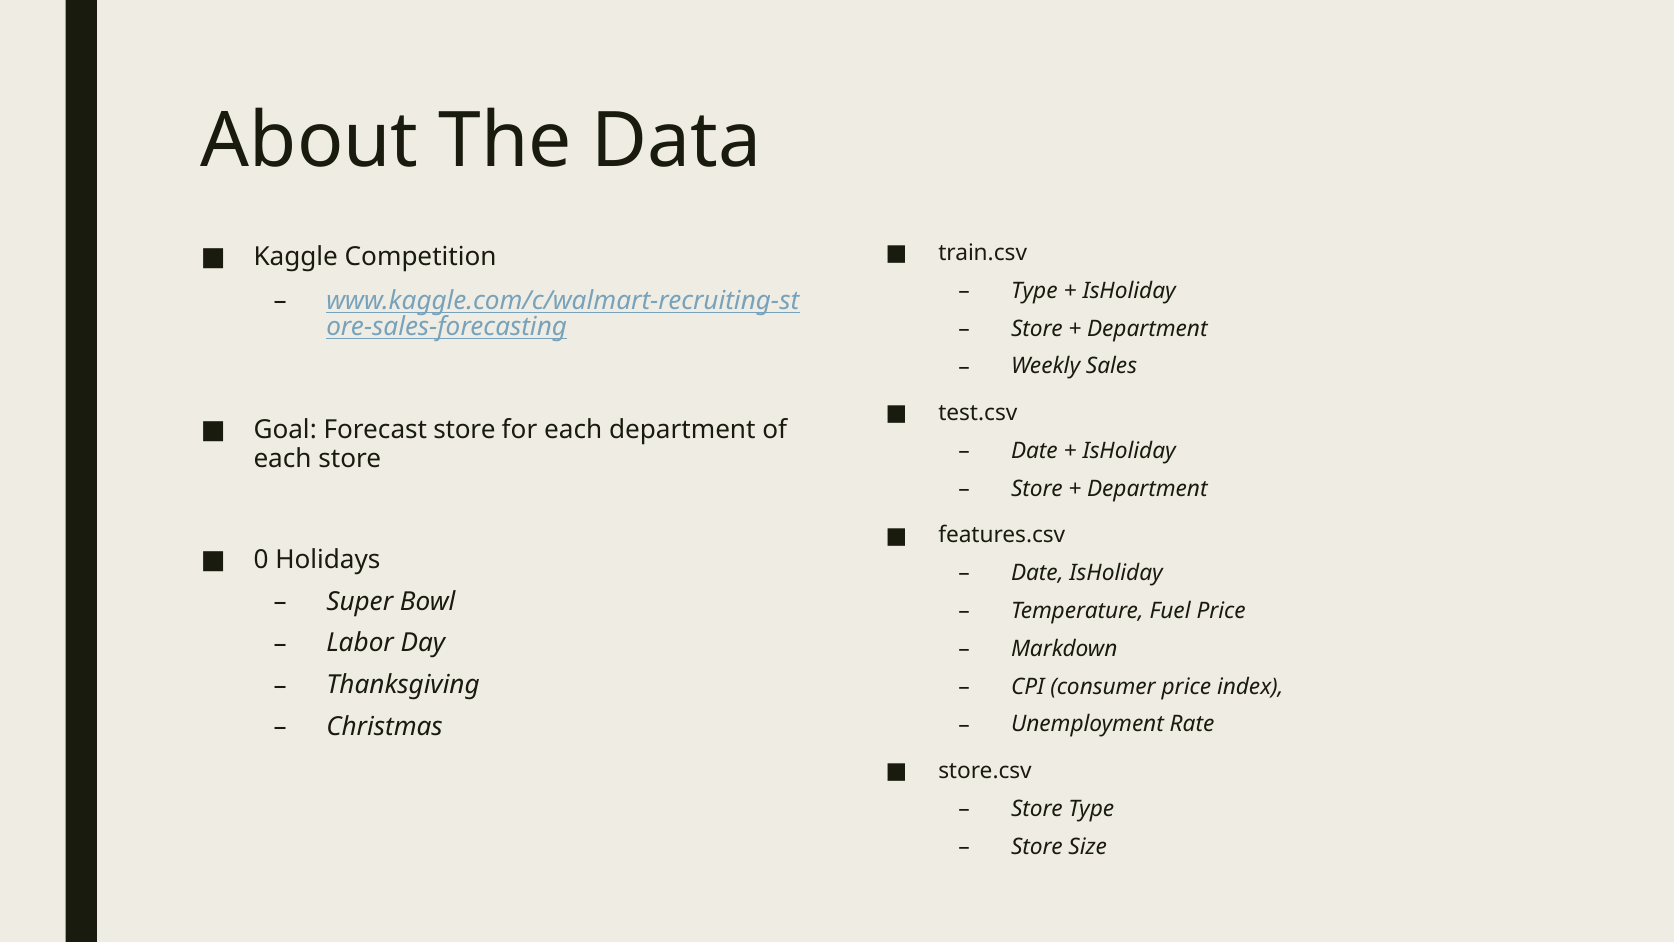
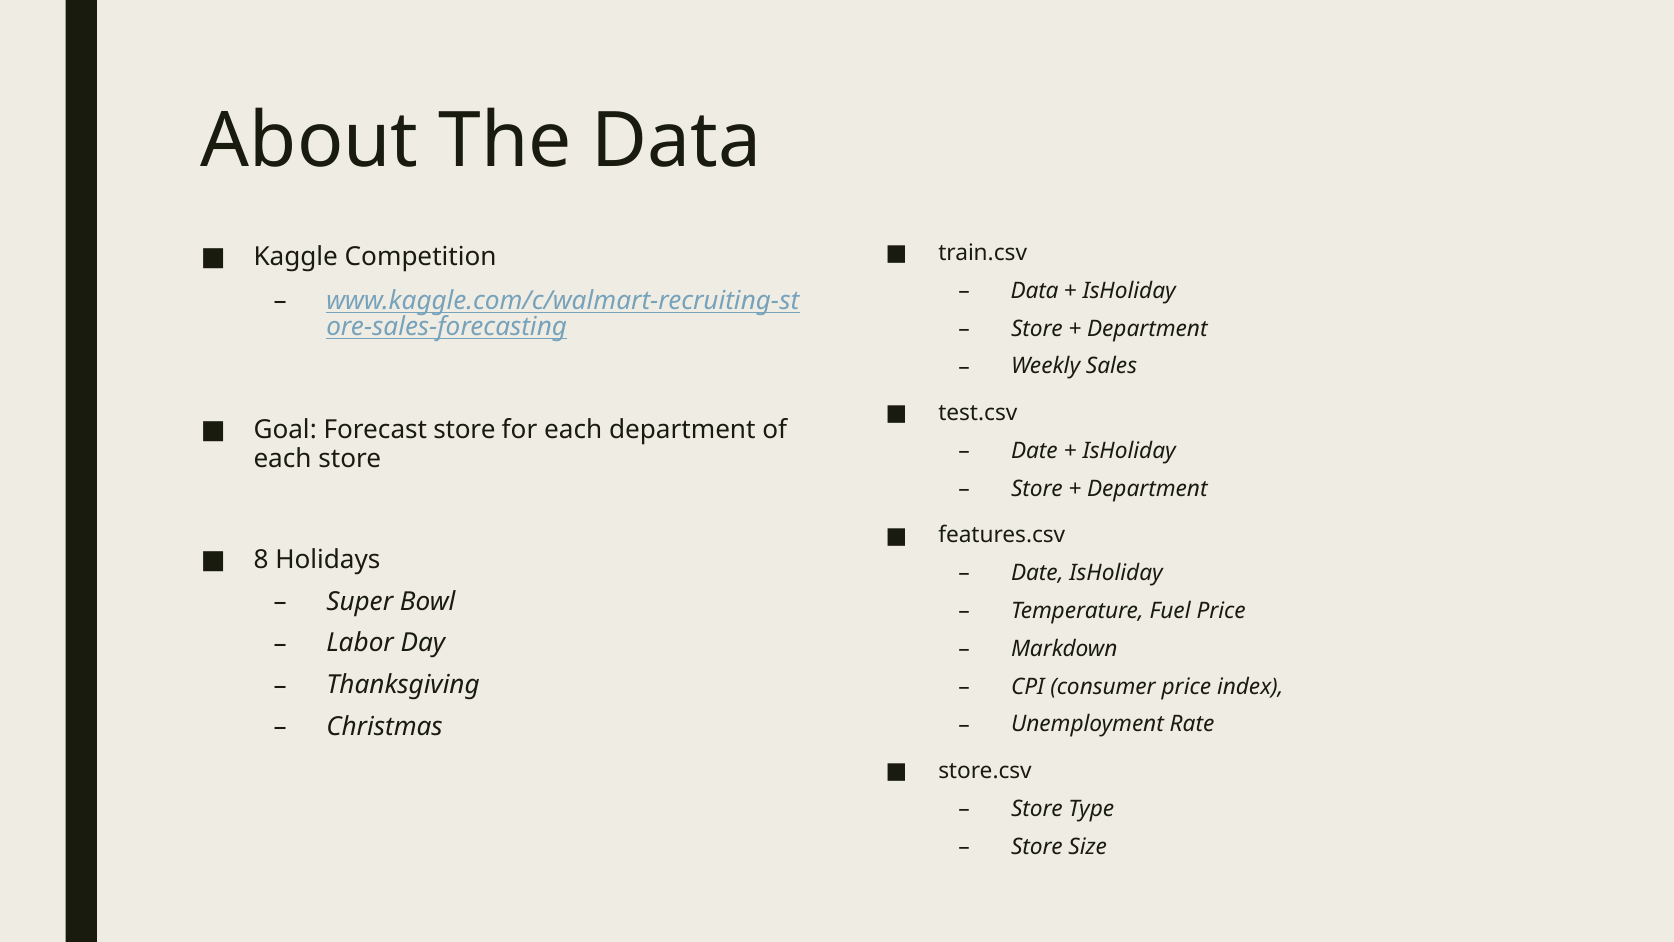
Type: Type -> Data (1035, 291)
0: 0 -> 8 (261, 560)
